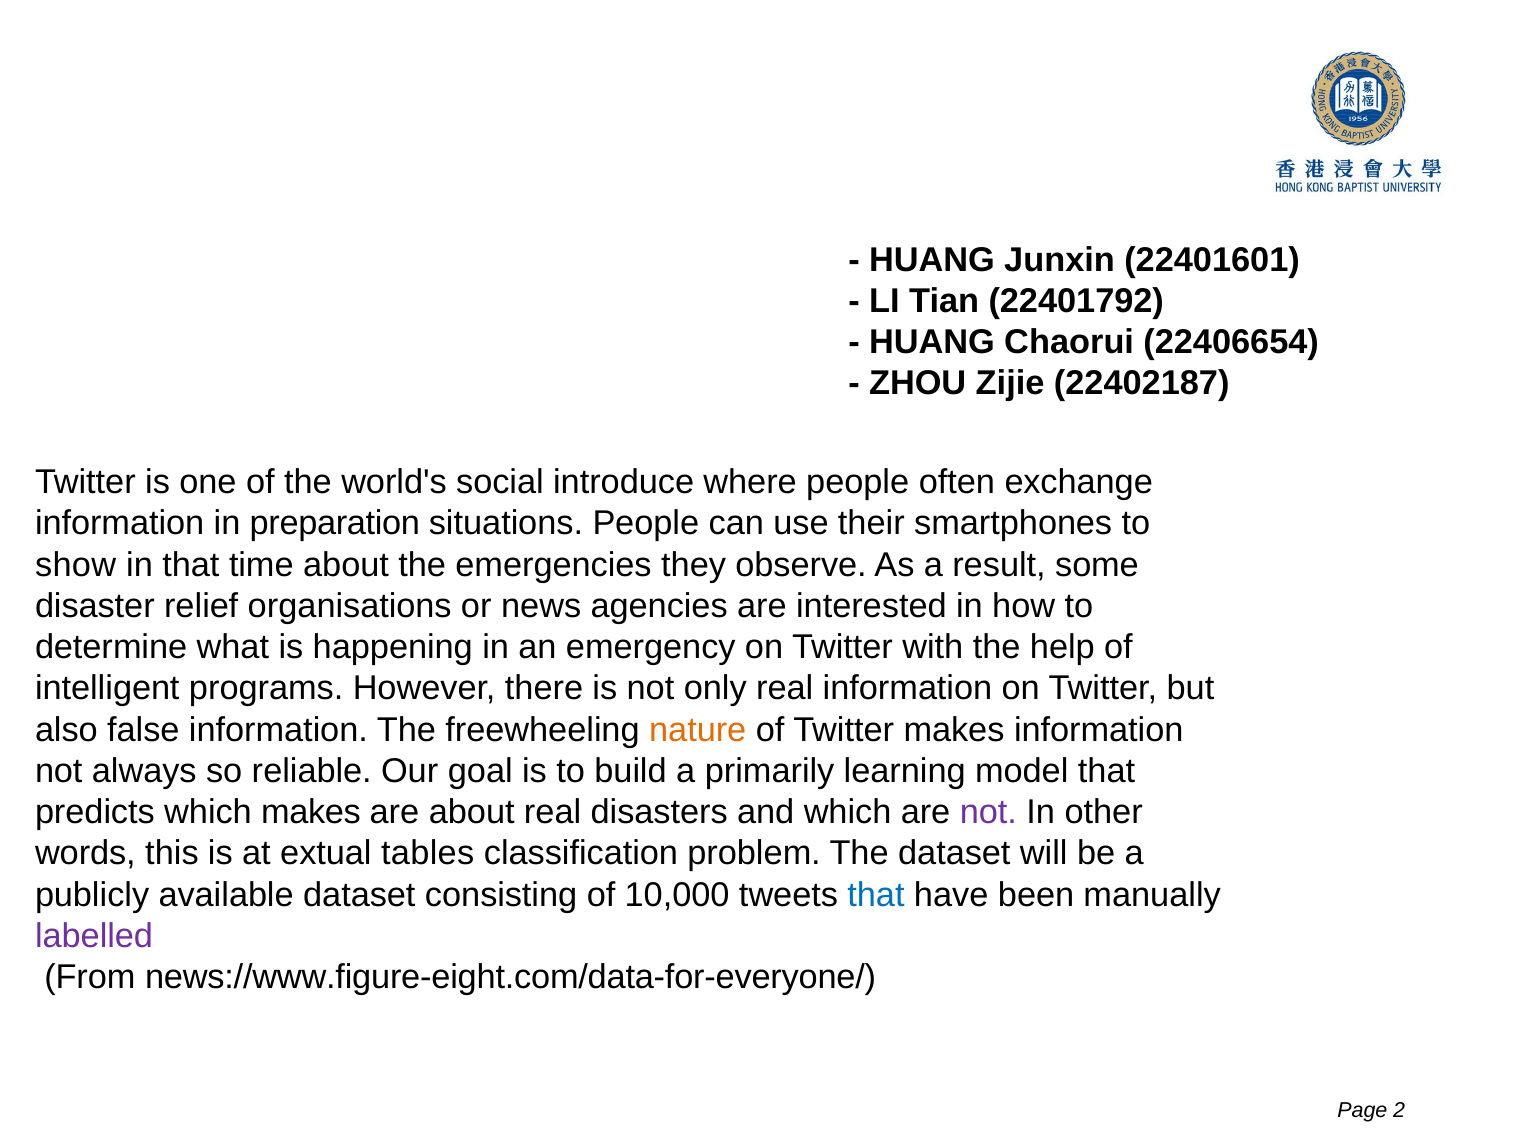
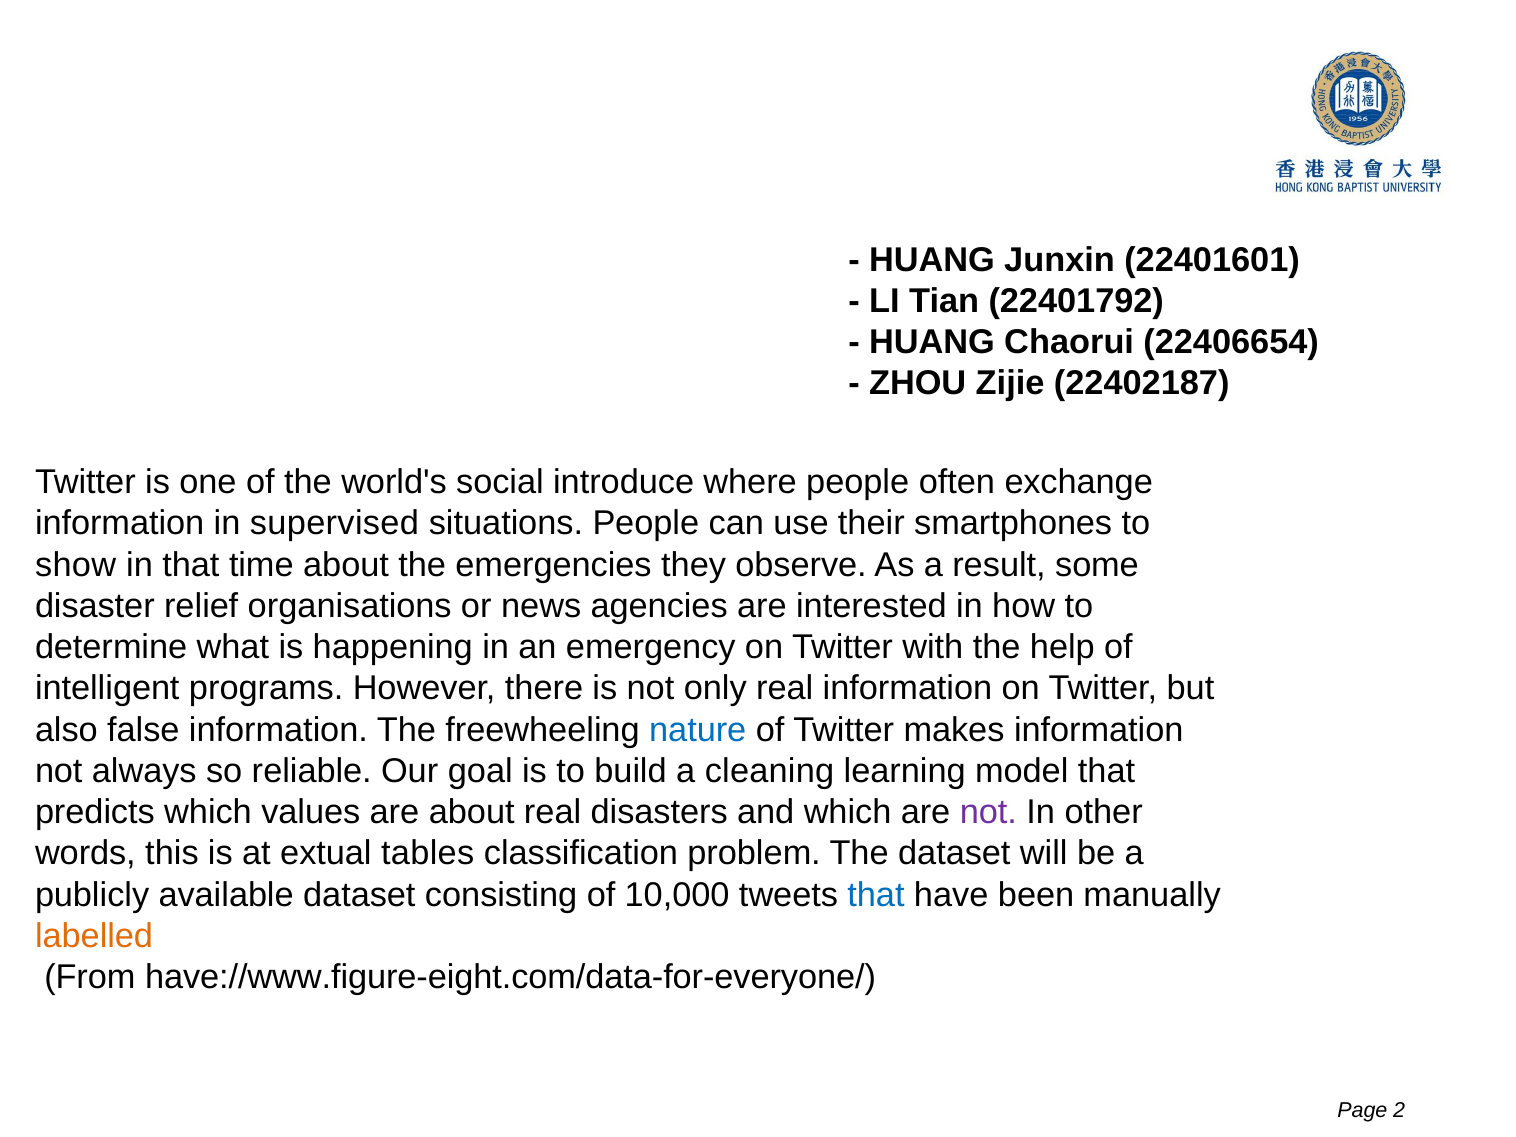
preparation: preparation -> supervised (334, 524)
nature colour: orange -> blue (698, 730)
primarily: primarily -> cleaning (769, 771)
which makes: makes -> values (311, 812)
labelled colour: purple -> orange (94, 936)
news://www.figure-eight.com/data-for-everyone/: news://www.figure-eight.com/data-for-everyone/ -> have://www.figure-eight.com/data-for-everyone/ (511, 977)
